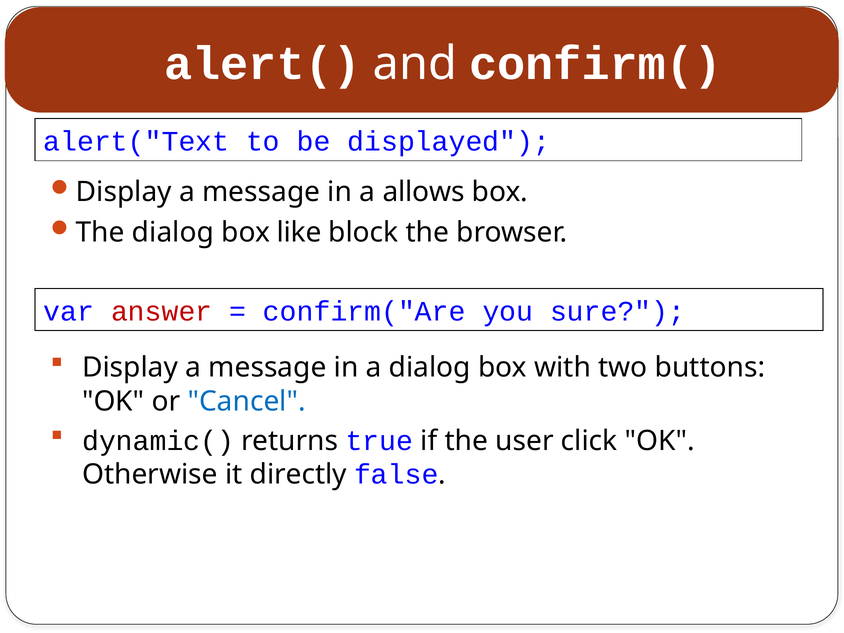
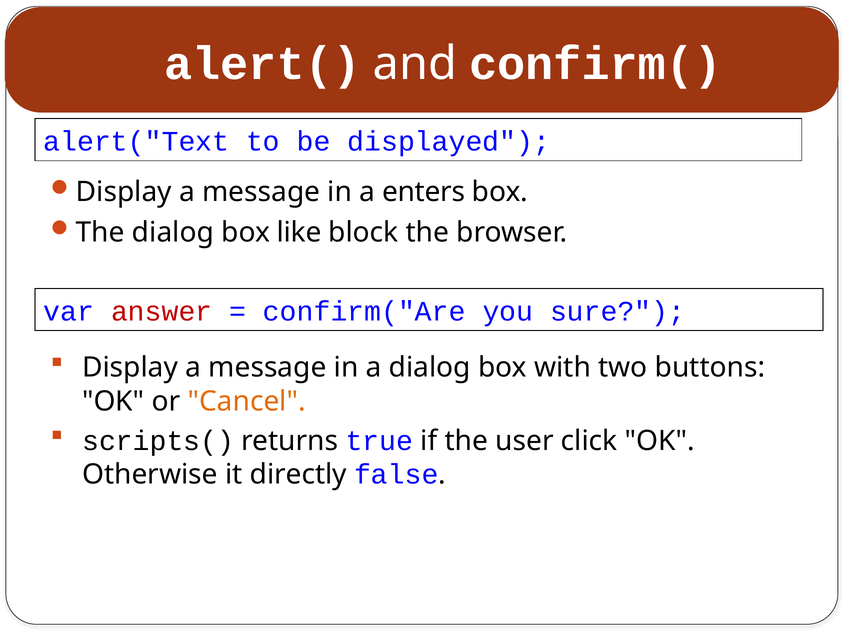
allows: allows -> enters (424, 192)
Cancel colour: blue -> orange (247, 401)
dynamic(: dynamic( -> scripts( (158, 441)
